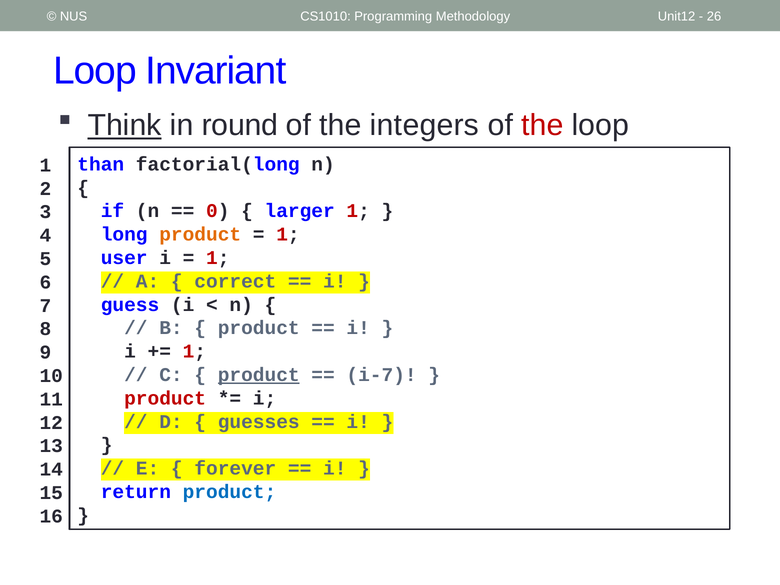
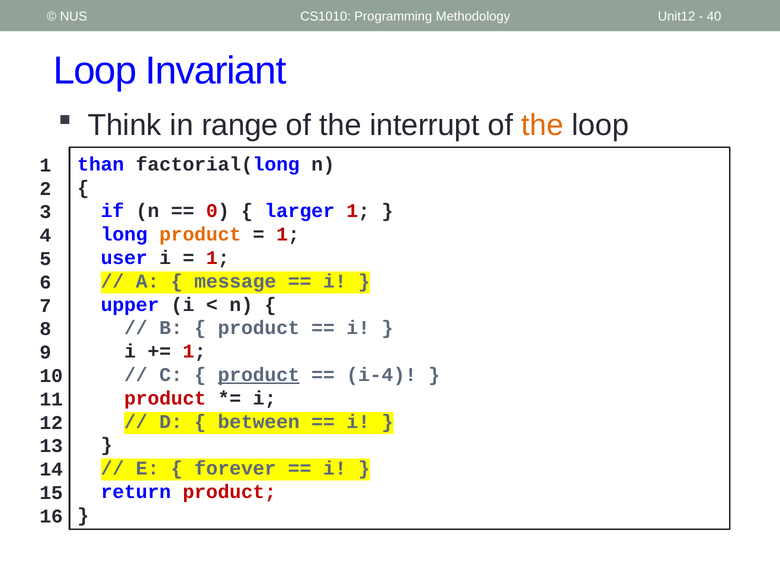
26: 26 -> 40 (714, 16)
Think underline: present -> none (125, 125)
round: round -> range (240, 125)
integers: integers -> interrupt (425, 125)
the colour: red -> orange (542, 125)
correct: correct -> message (235, 281)
guess: guess -> upper (130, 305)
i-7: i-7 -> i-4 (382, 375)
guesses: guesses -> between (259, 422)
product colour: blue -> red (229, 492)
